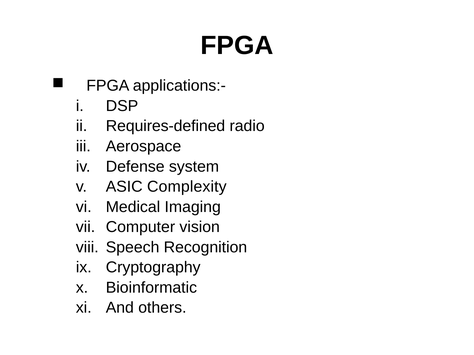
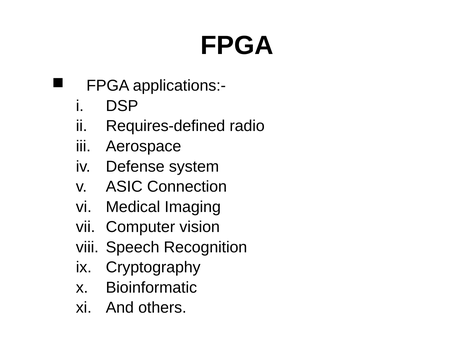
Complexity: Complexity -> Connection (187, 187)
